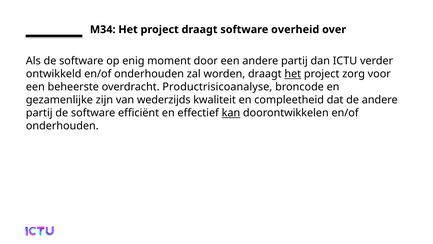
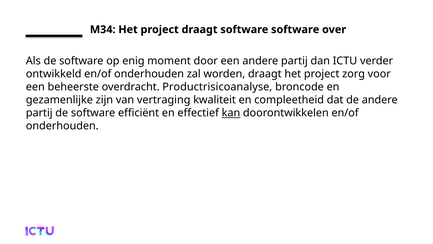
software overheid: overheid -> software (295, 29)
het underline: present -> none (293, 74)
wederzijds: wederzijds -> vertraging (164, 100)
